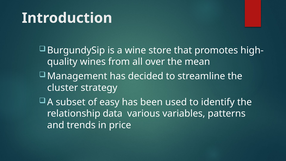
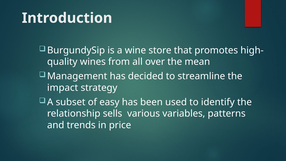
cluster: cluster -> impact (63, 88)
data: data -> sells (113, 114)
